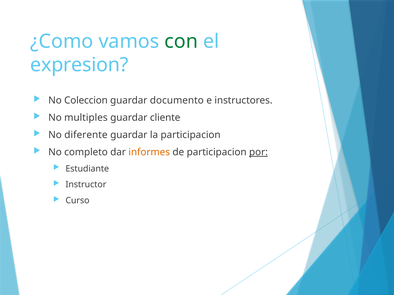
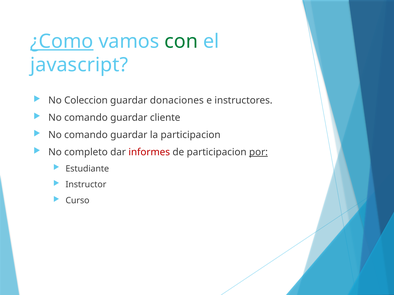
¿Como underline: none -> present (62, 41)
expresion: expresion -> javascript (79, 65)
documento: documento -> donaciones (177, 101)
multiples: multiples -> comando (86, 118)
diferente: diferente -> comando (86, 135)
informes colour: orange -> red (149, 152)
